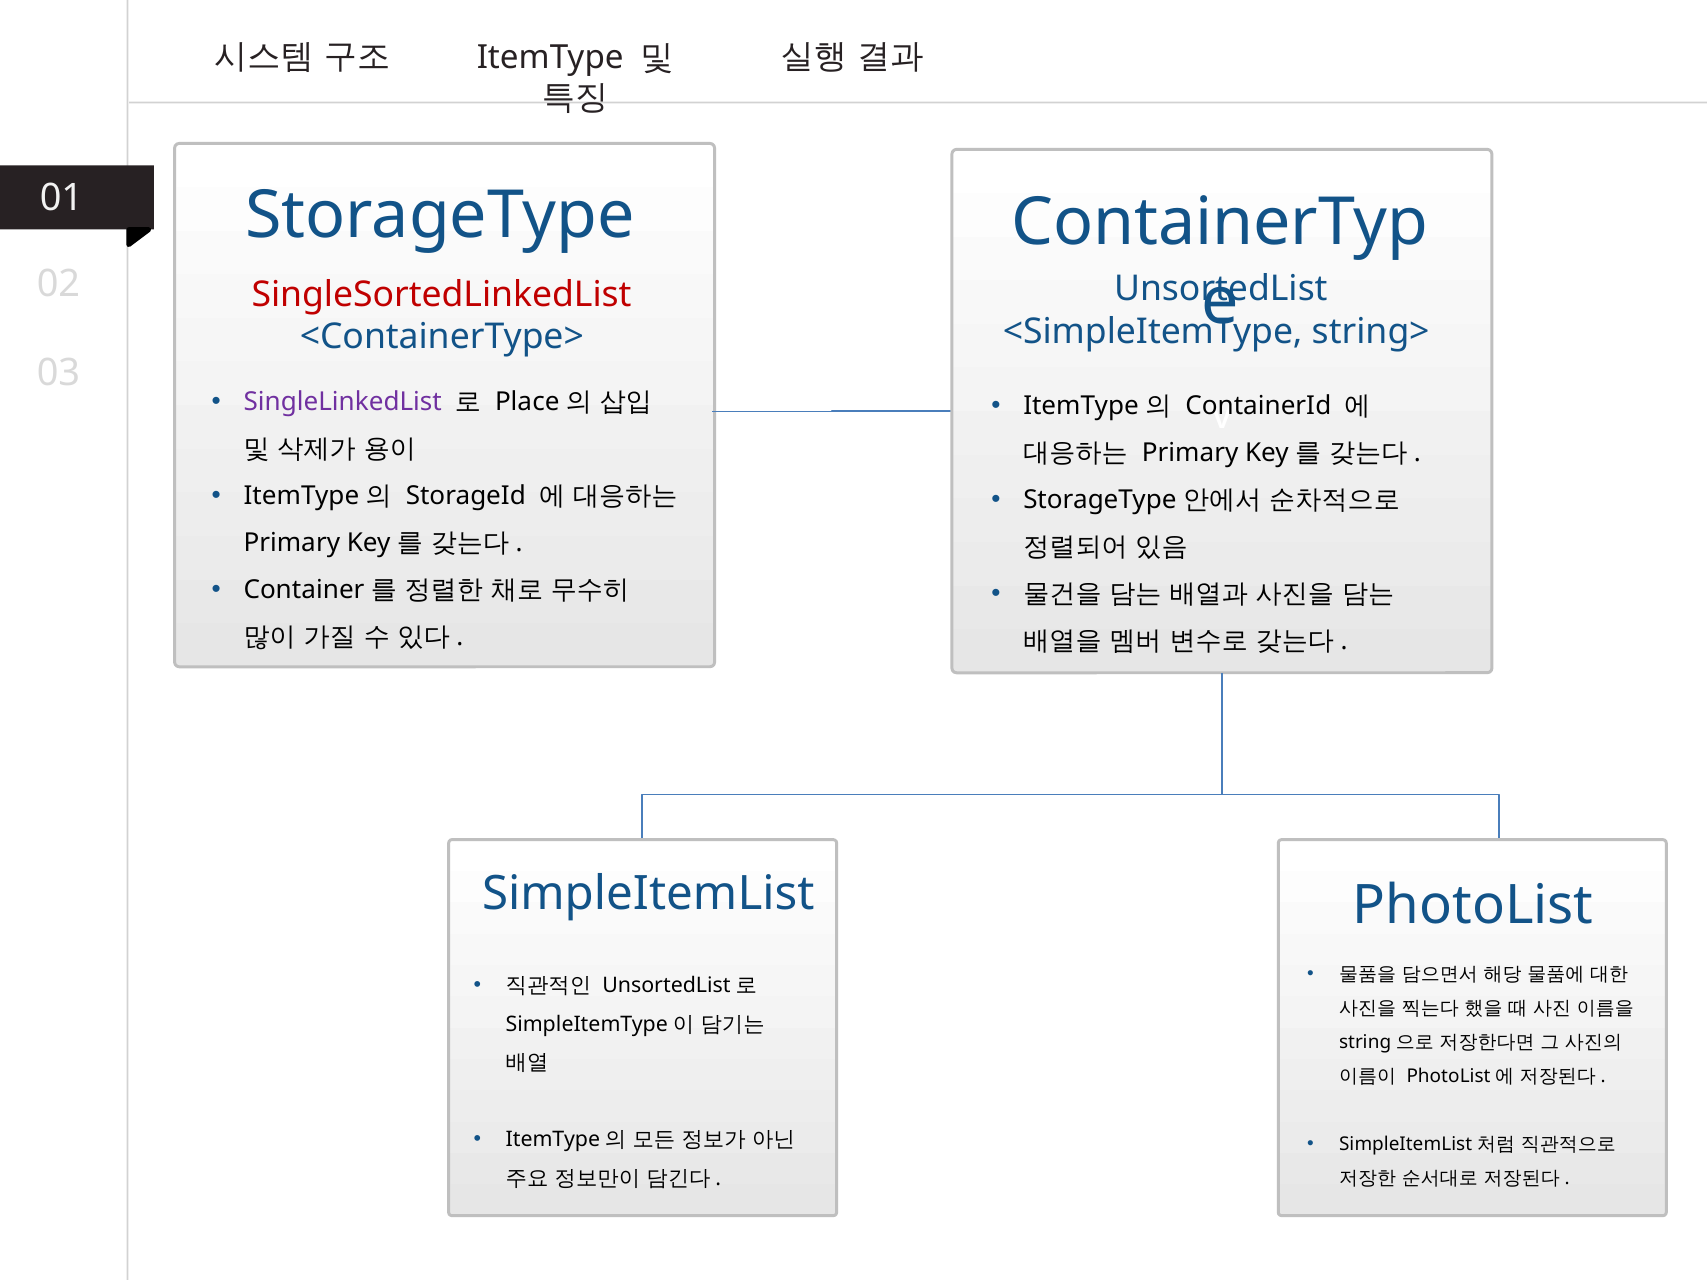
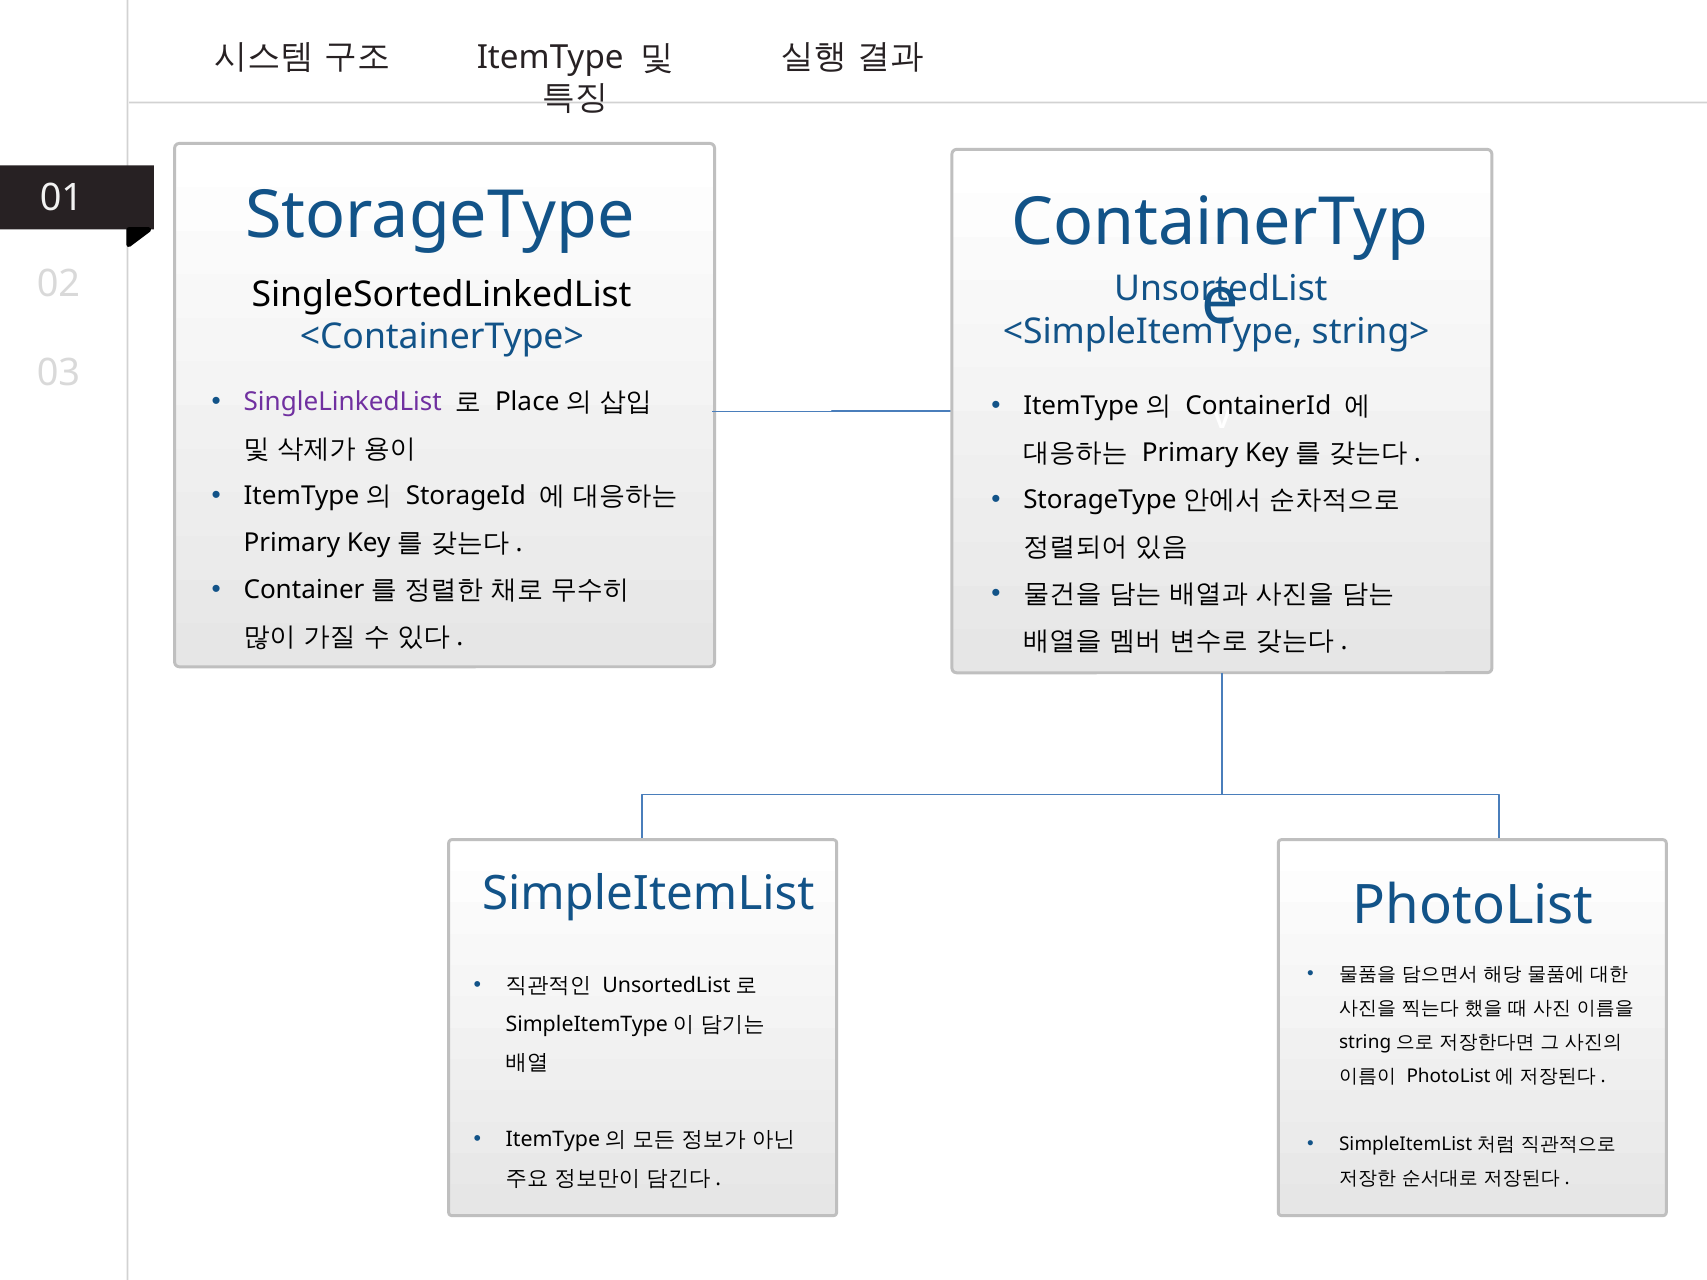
SingleSortedLinkedList colour: red -> black (442, 295)
